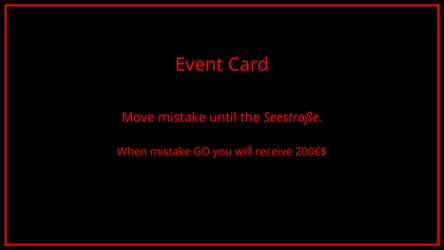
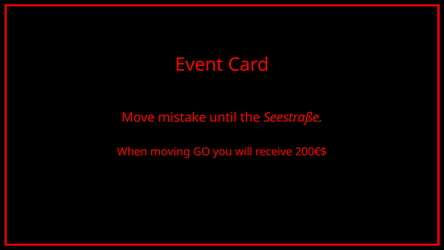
When mistake: mistake -> moving (170, 152)
